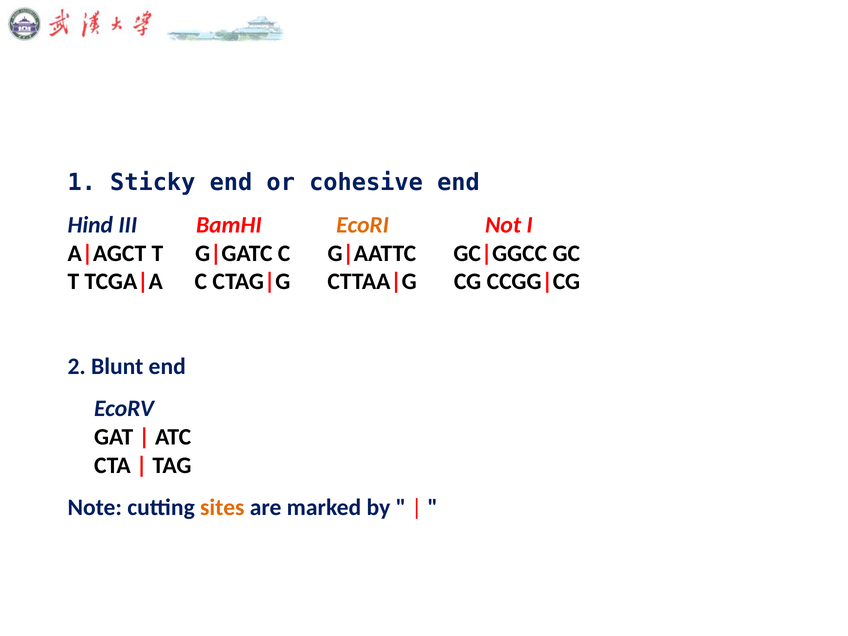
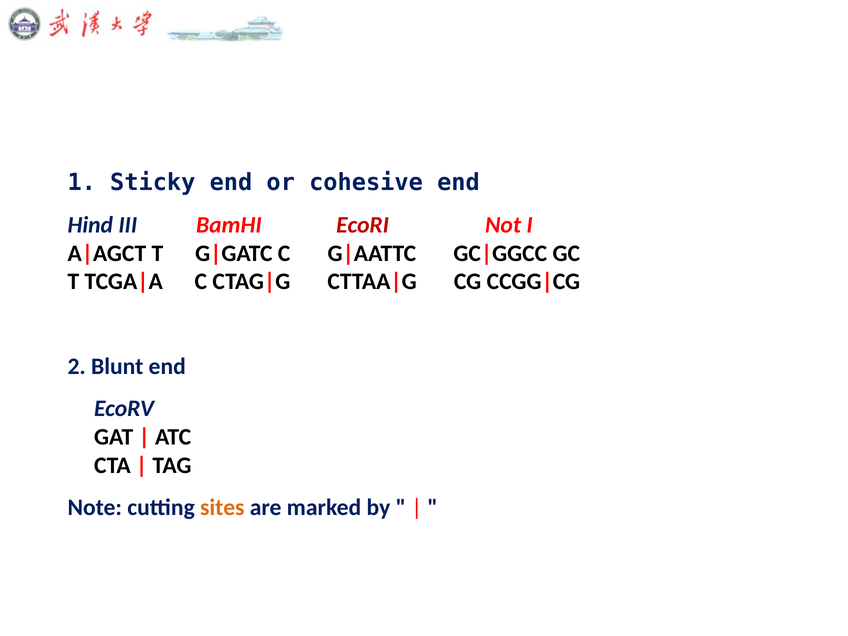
EcoRI colour: orange -> red (363, 225)
